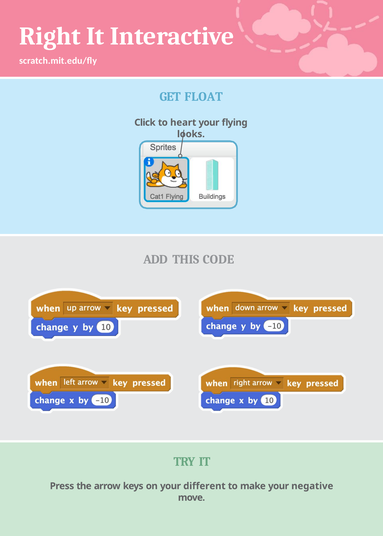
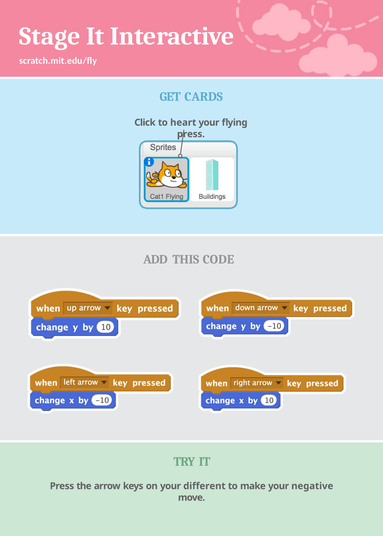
Right: Right -> Stage (50, 36)
FLOAT: FLOAT -> CARDS (204, 97)
looks: looks -> press (191, 134)
